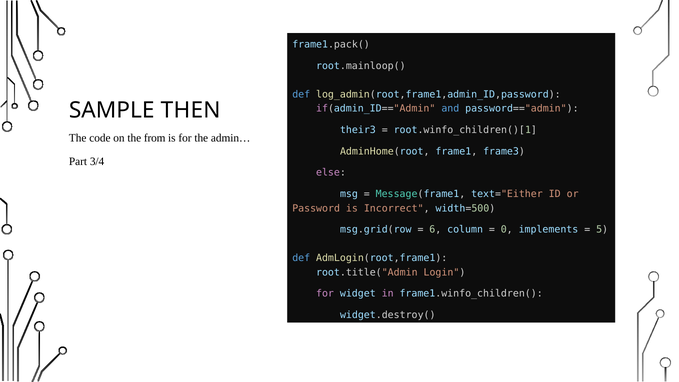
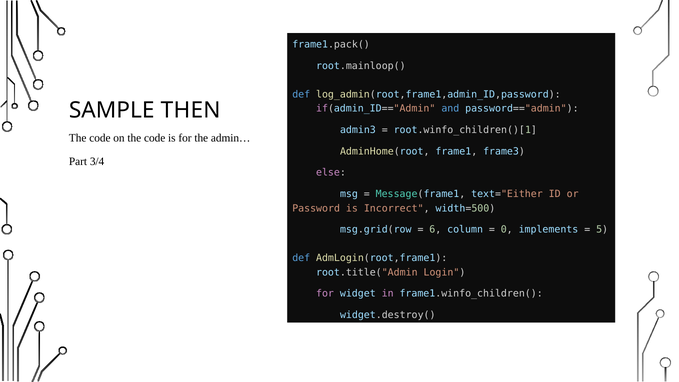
their3: their3 -> admin3 (358, 130)
on the from: from -> code (155, 138)
